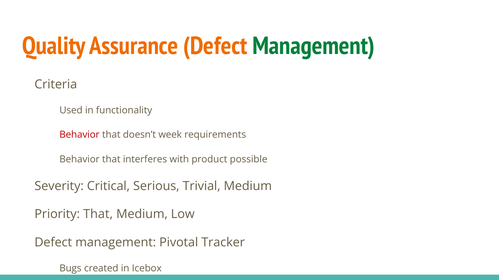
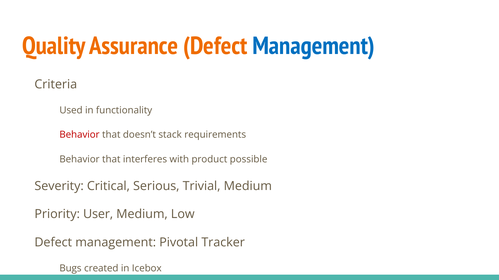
Management colour: green -> blue (314, 46)
week: week -> stack (170, 135)
Priority That: That -> User (98, 215)
